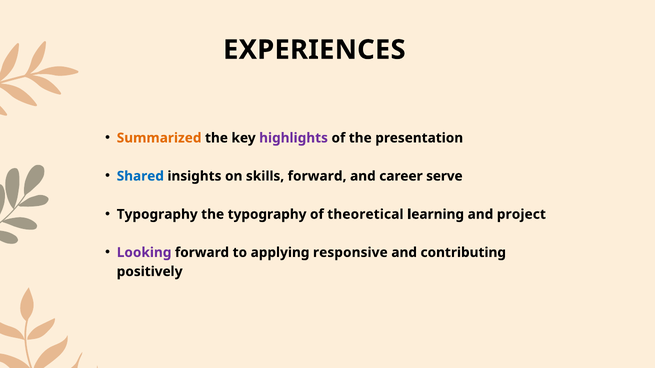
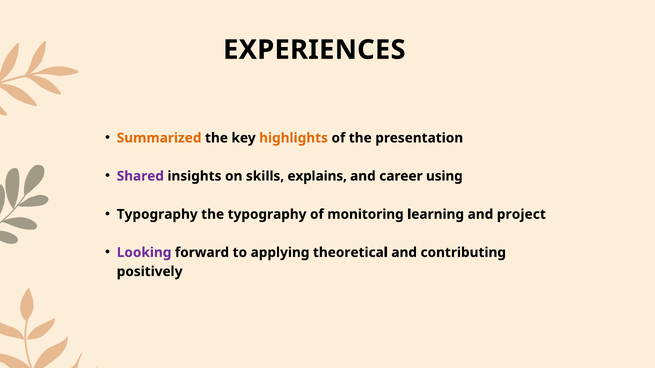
highlights colour: purple -> orange (294, 138)
Shared colour: blue -> purple (140, 176)
skills forward: forward -> explains (317, 176)
serve: serve -> using (444, 176)
theoretical: theoretical -> monitoring (366, 215)
responsive: responsive -> theoretical (350, 253)
